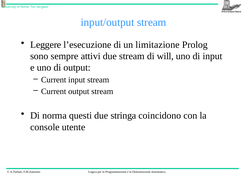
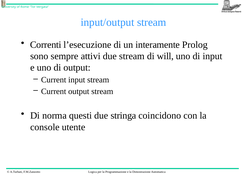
Leggere: Leggere -> Correnti (46, 45)
limitazione: limitazione -> interamente (158, 45)
